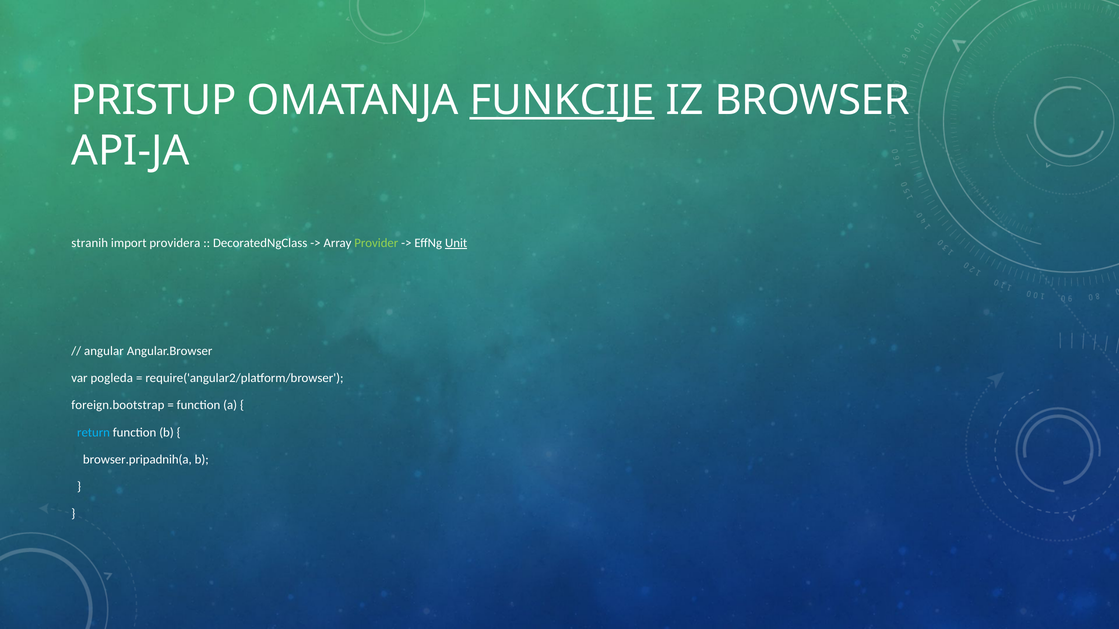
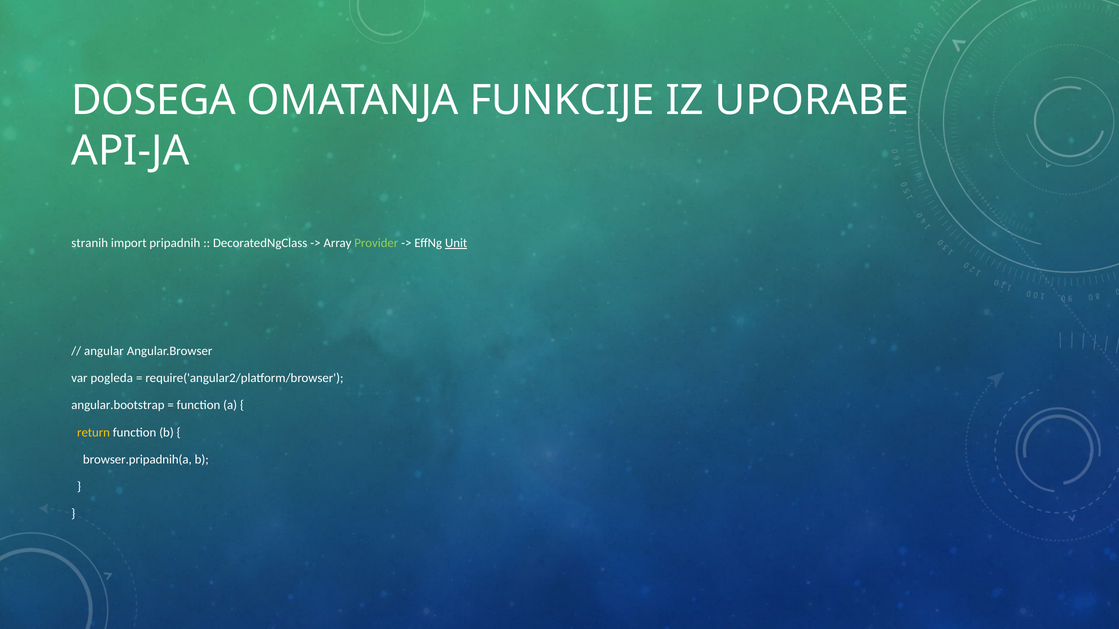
PRISTUP: PRISTUP -> DOSEGA (154, 101)
FUNKCIJE underline: present -> none (562, 101)
BROWSER: BROWSER -> UPORABE (812, 101)
providera: providera -> pripadnih (175, 243)
foreign.bootstrap: foreign.bootstrap -> angular.bootstrap (118, 406)
return colour: light blue -> yellow (94, 433)
